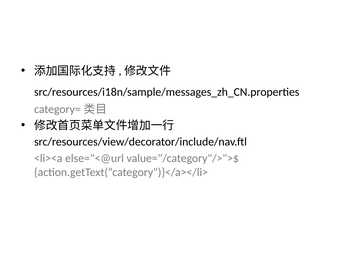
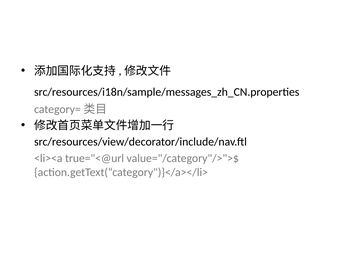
else="<@url: else="<@url -> true="<@url (95, 158)
